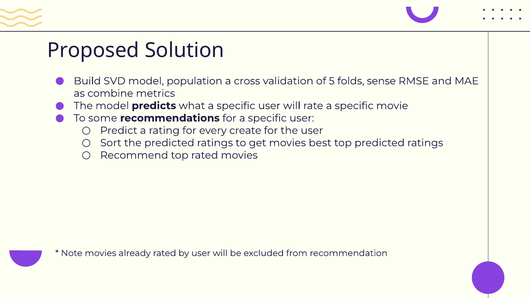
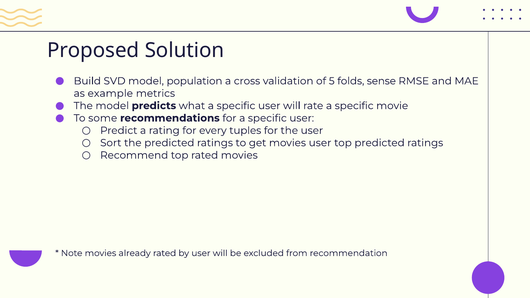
combine: combine -> example (110, 93)
create: create -> tuples (245, 131)
movies best: best -> user (320, 143)
